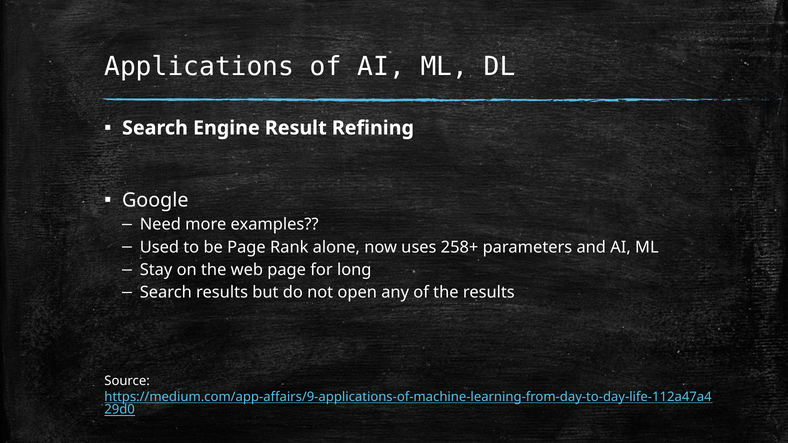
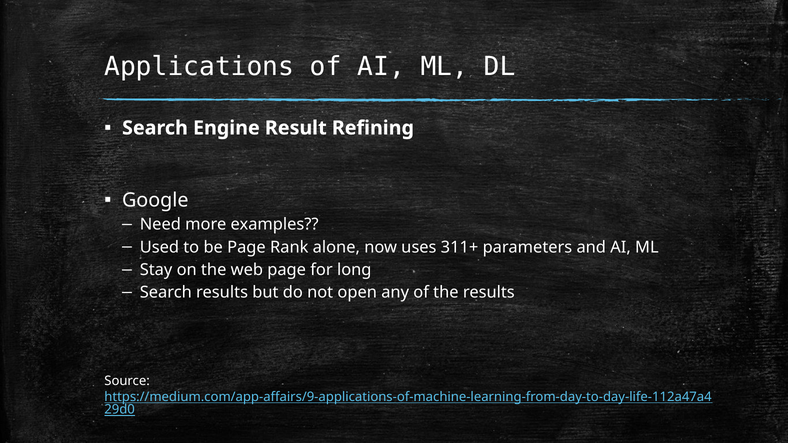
258+: 258+ -> 311+ (460, 247)
